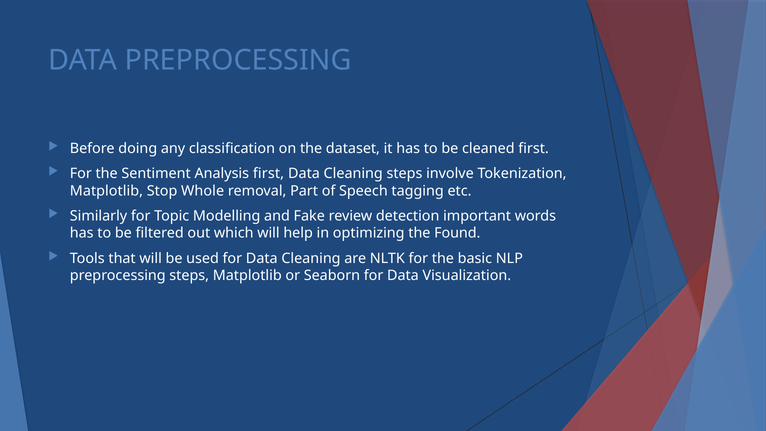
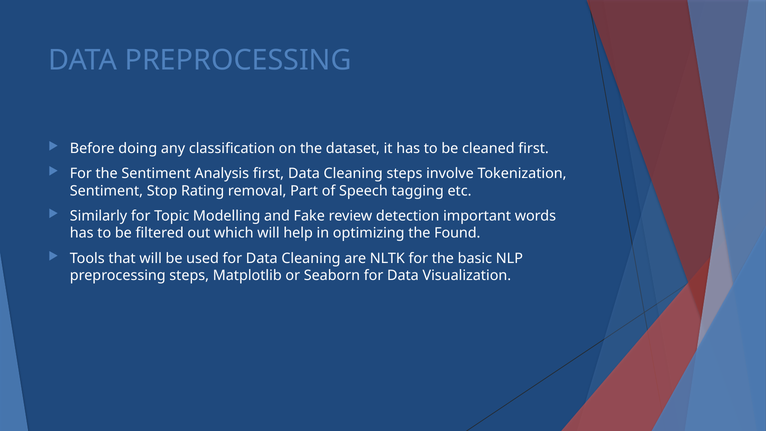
Matplotlib: Matplotlib -> Sentiment (106, 191)
Whole: Whole -> Rating (203, 191)
